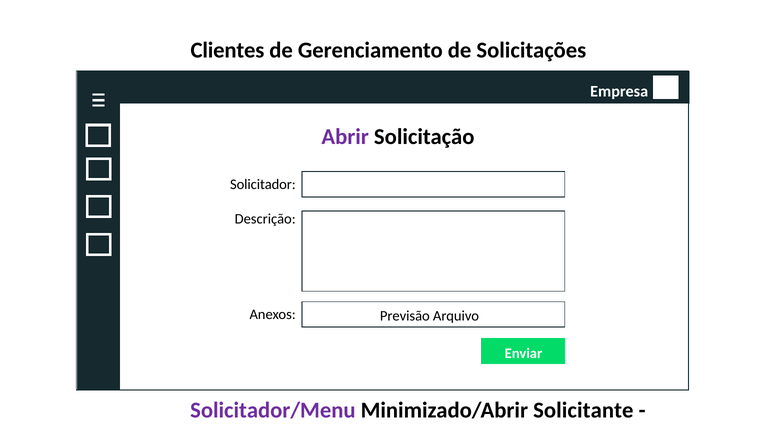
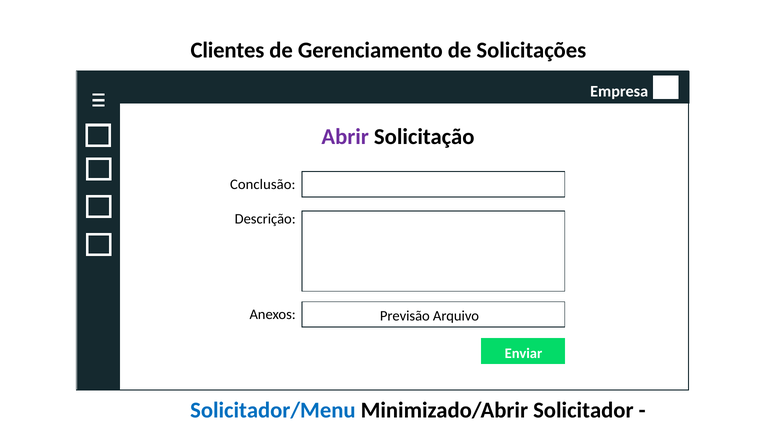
Solicitador: Solicitador -> Conclusão (263, 184)
Solicitador/Menu colour: purple -> blue (273, 411)
Solicitante: Solicitante -> Solicitador (583, 411)
